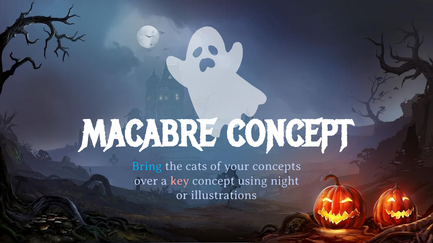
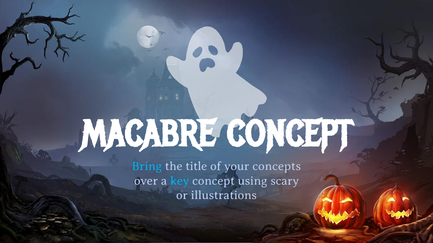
cats: cats -> title (196, 167)
key colour: pink -> light blue (180, 181)
night: night -> scary (285, 181)
